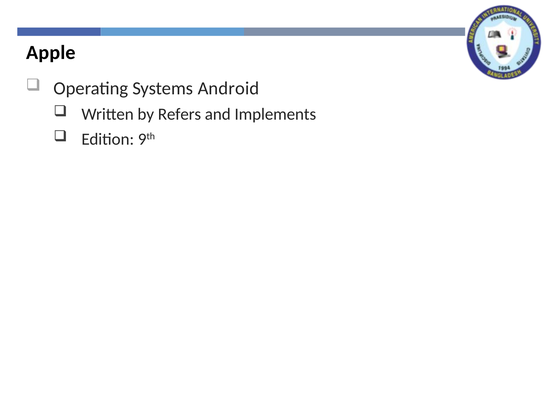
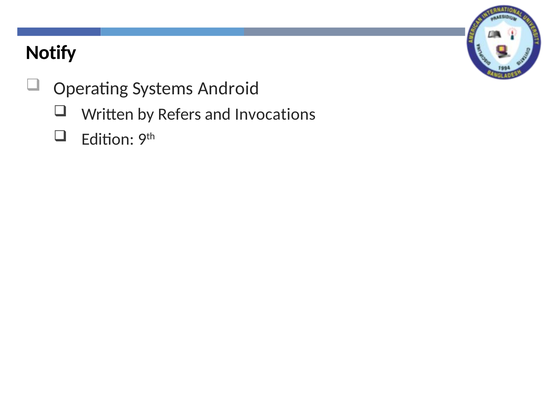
Apple: Apple -> Notify (51, 52)
Implements: Implements -> Invocations (275, 114)
